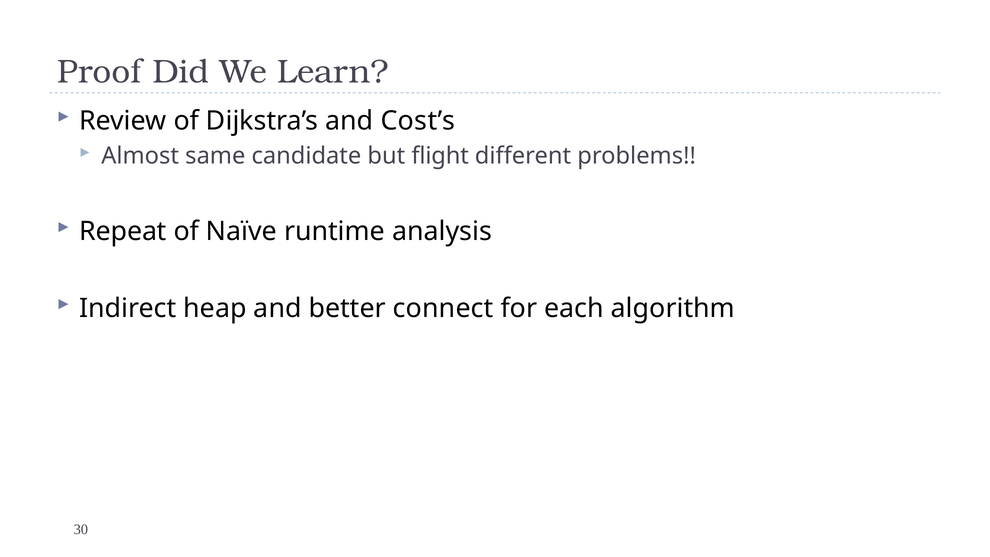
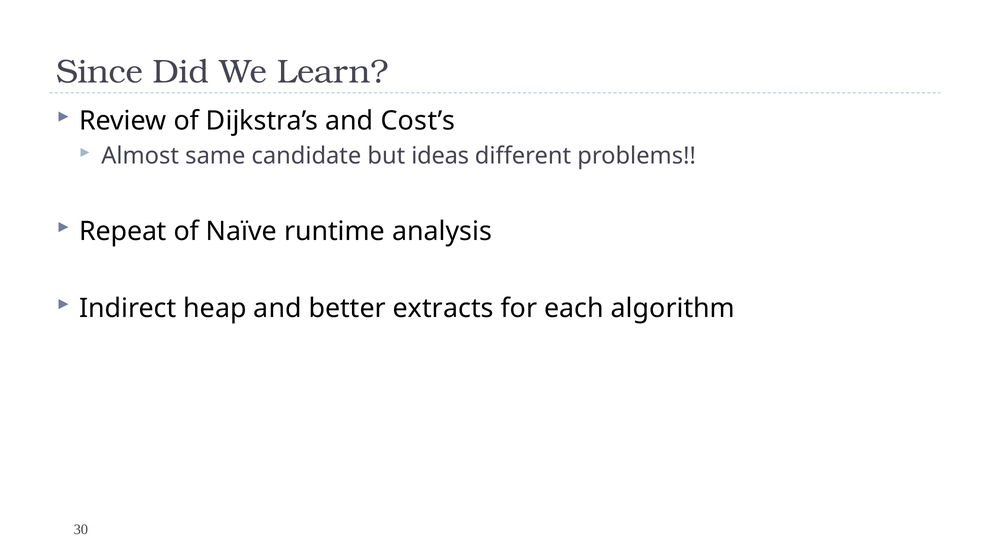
Proof: Proof -> Since (100, 72)
flight: flight -> ideas (440, 156)
connect: connect -> extracts (443, 308)
